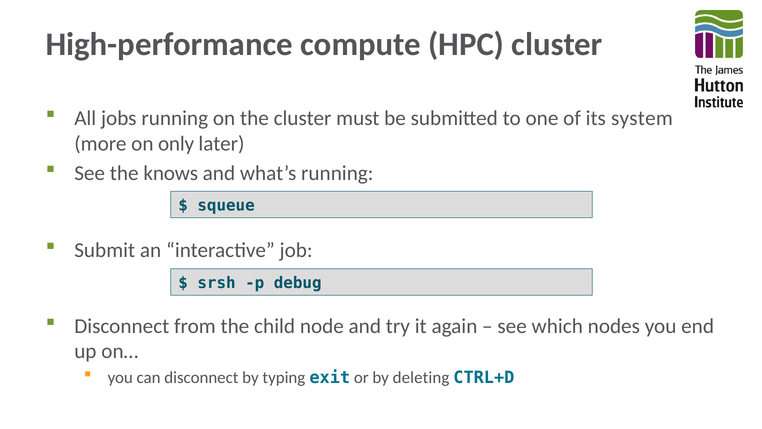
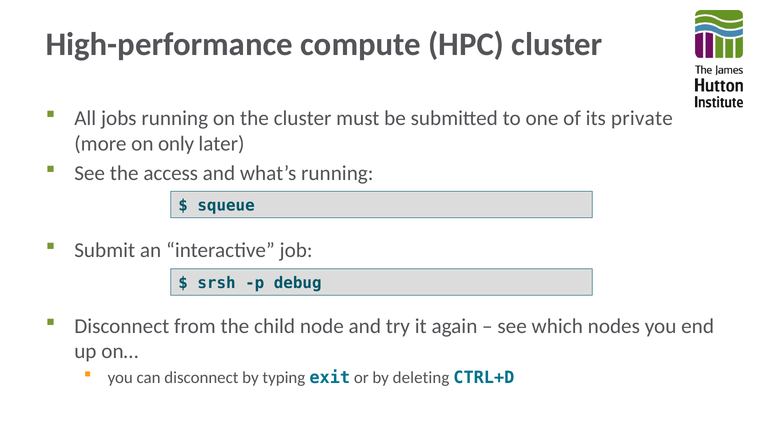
system: system -> private (642, 118)
knows: knows -> access (171, 173)
